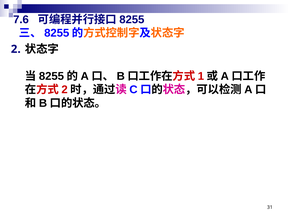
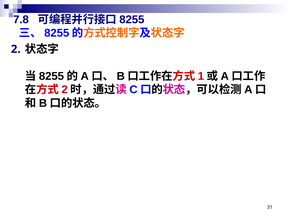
7.6: 7.6 -> 7.8 (21, 20)
